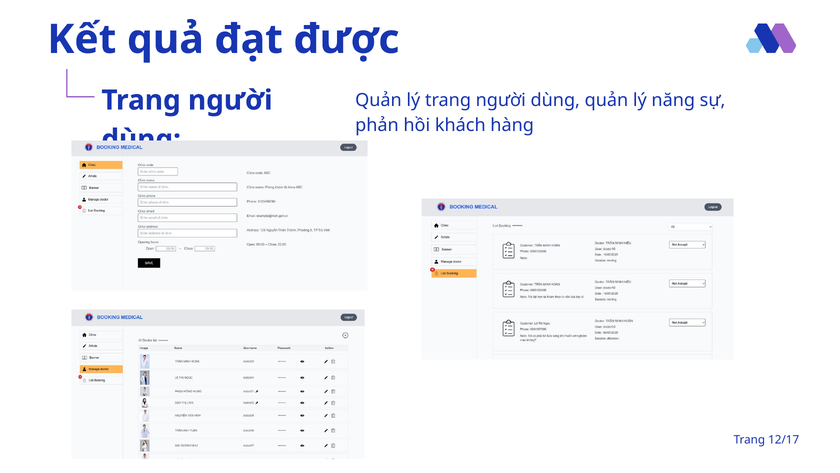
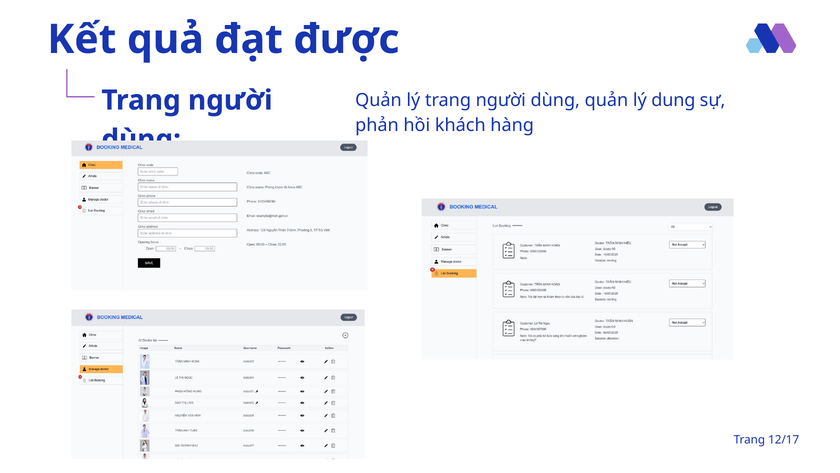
năng: năng -> dung (673, 100)
